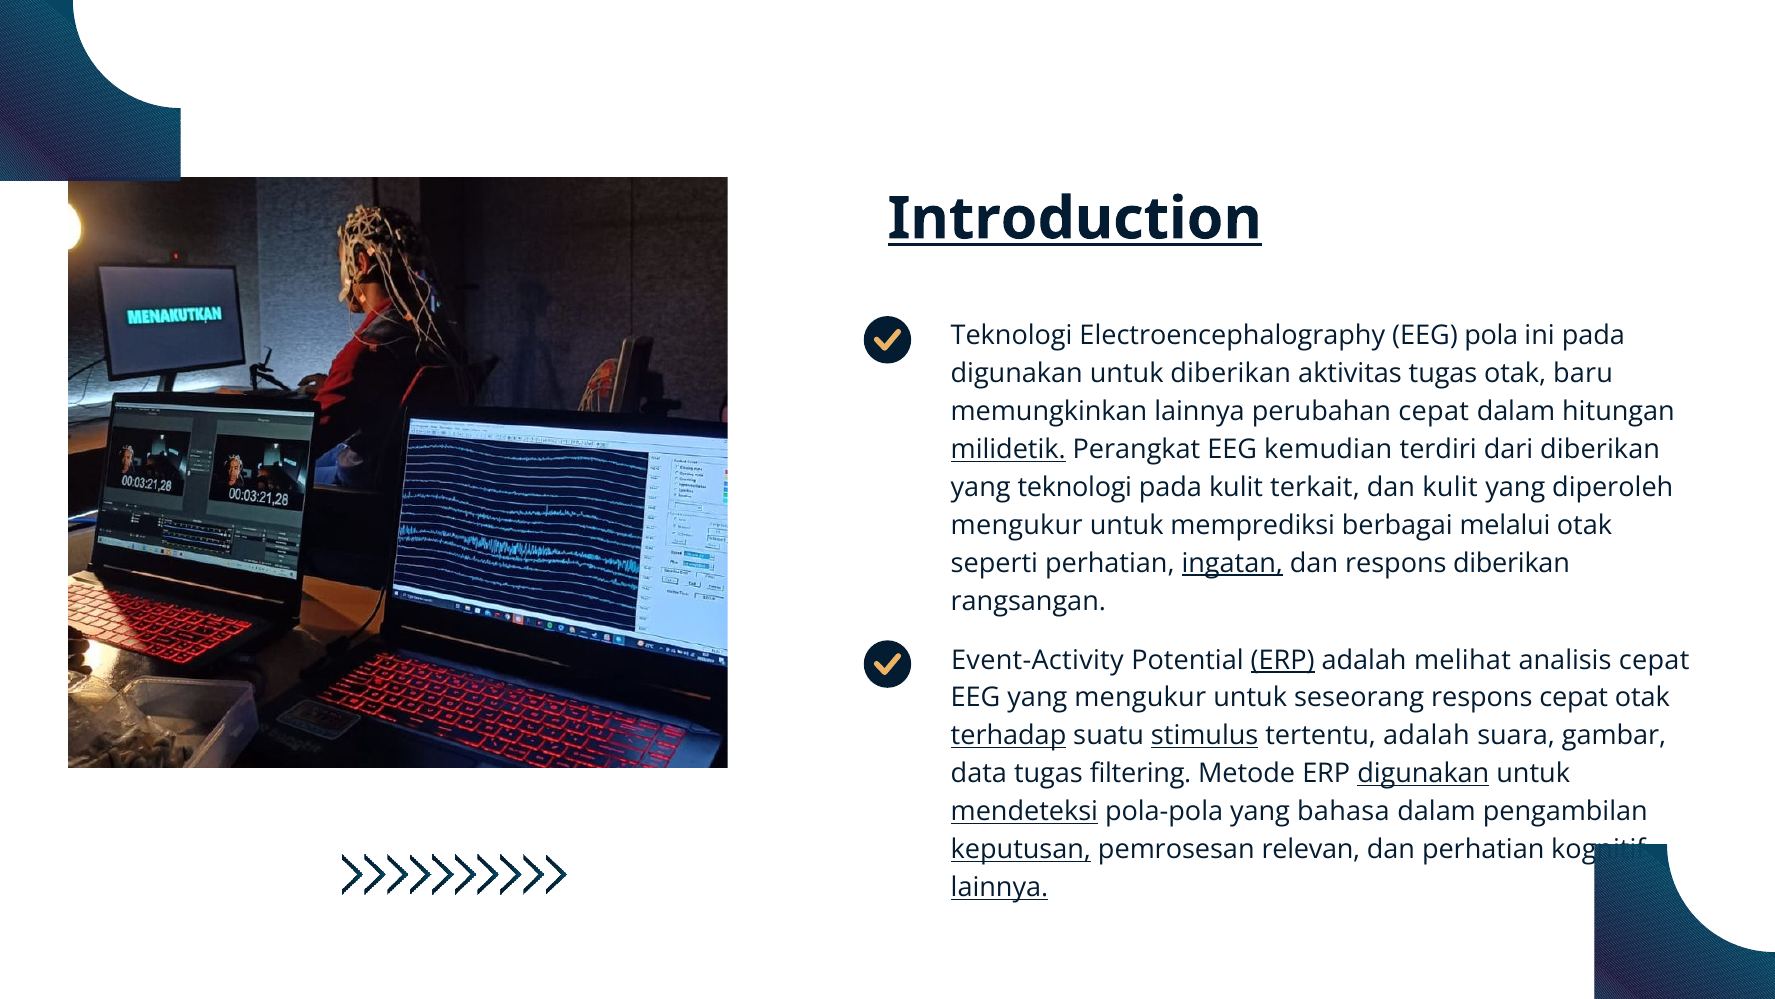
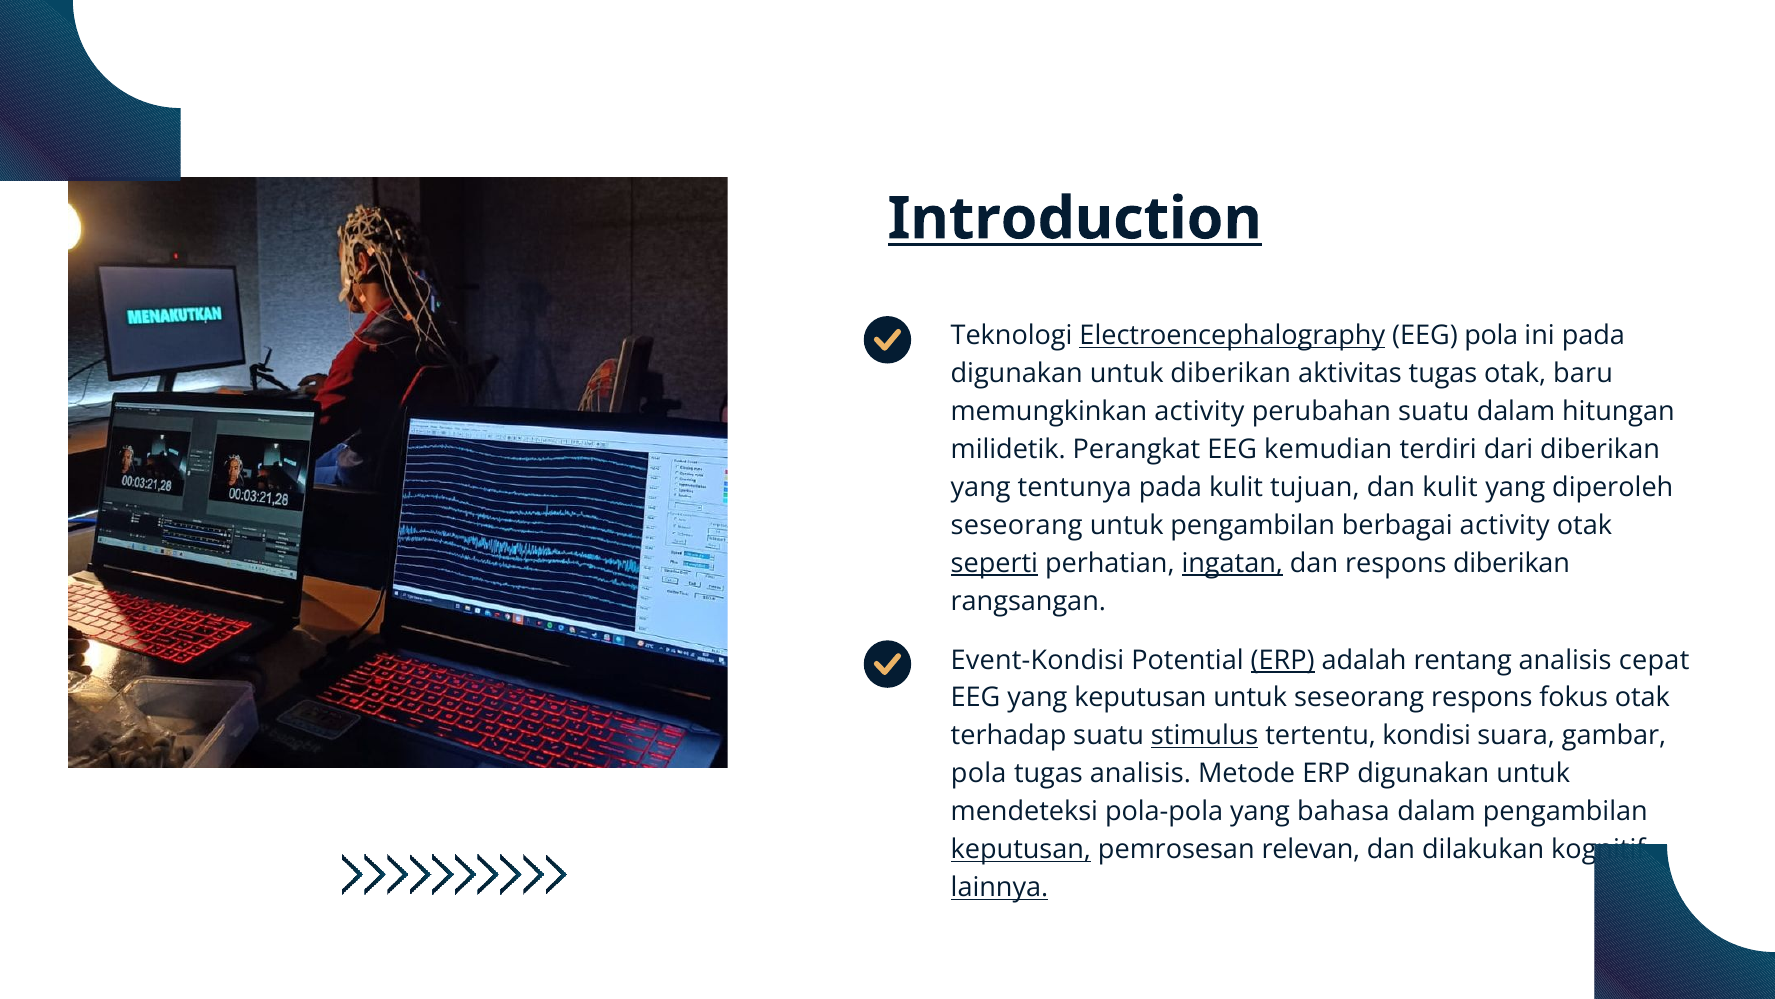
Electroencephalography underline: none -> present (1232, 336)
memungkinkan lainnya: lainnya -> activity (1199, 411)
perubahan cepat: cepat -> suatu (1434, 411)
milidetik underline: present -> none (1008, 449)
yang teknologi: teknologi -> tentunya (1075, 487)
terkait: terkait -> tujuan (1315, 487)
mengukur: mengukur -> seseorang (1017, 525)
untuk memprediksi: memprediksi -> pengambilan (1253, 525)
berbagai melalui: melalui -> activity (1505, 525)
seperti underline: none -> present (994, 563)
Event-Activity: Event-Activity -> Event-Kondisi (1037, 660)
melihat: melihat -> rentang (1463, 660)
yang mengukur: mengukur -> keputusan (1140, 698)
respons cepat: cepat -> fokus (1574, 698)
terhadap underline: present -> none (1009, 736)
tertentu adalah: adalah -> kondisi (1427, 736)
data: data -> pola (979, 774)
tugas filtering: filtering -> analisis (1140, 774)
digunakan underline: present -> none (1423, 774)
mendeteksi underline: present -> none (1024, 811)
dan perhatian: perhatian -> dilakukan (1483, 849)
